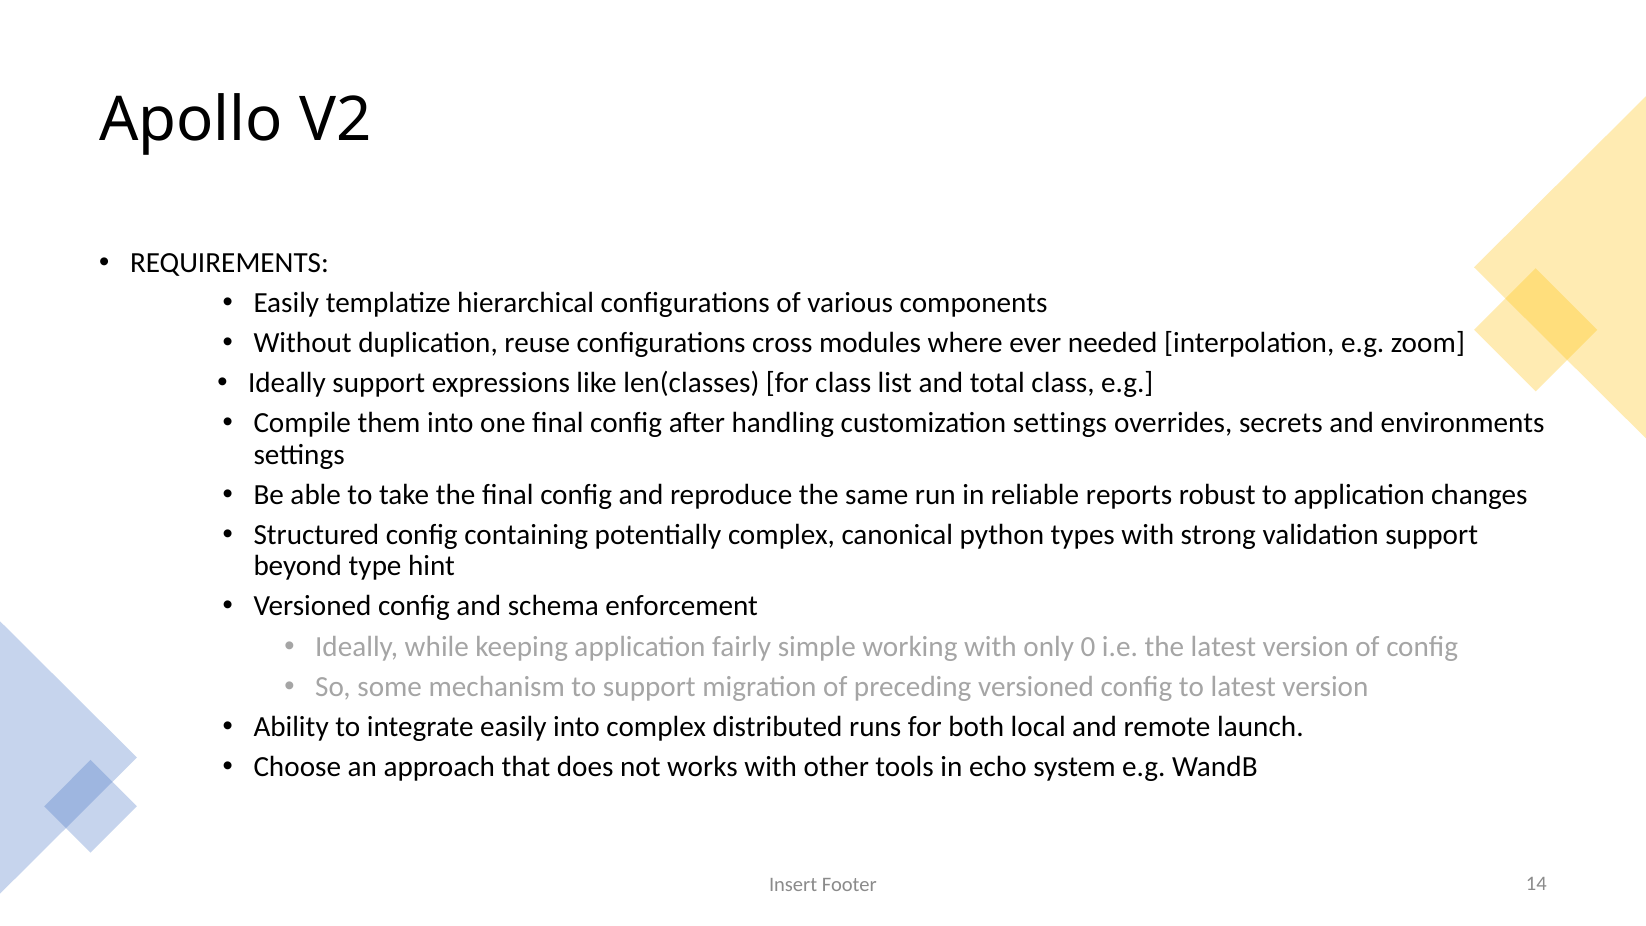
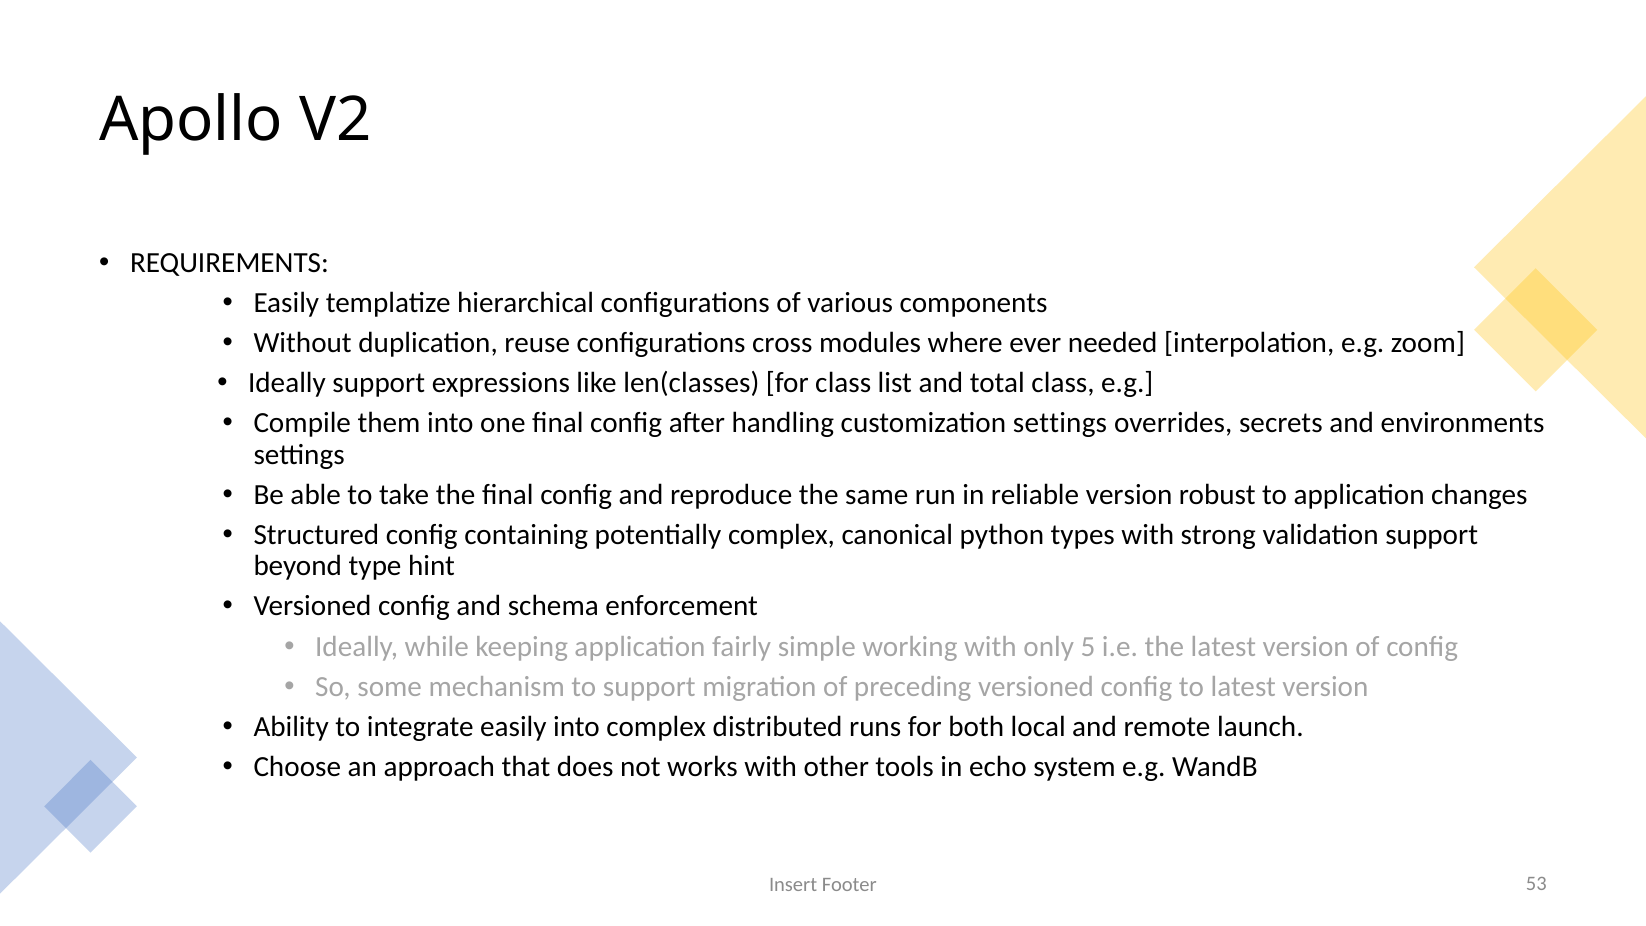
reliable reports: reports -> version (1129, 495)
0: 0 -> 5 (1088, 646)
14: 14 -> 53 (1536, 884)
